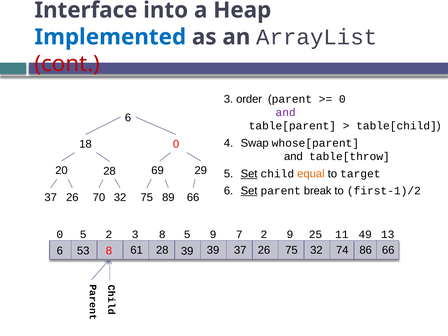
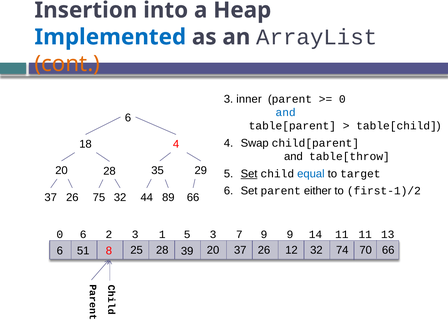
Interface: Interface -> Insertion (86, 10)
cont colour: red -> orange (67, 64)
order: order -> inner (249, 99)
and colour: purple -> blue (286, 112)
whose[parent: whose[parent -> child[parent (315, 143)
18 0: 0 -> 4 (176, 144)
69: 69 -> 35 (158, 171)
equal colour: orange -> blue (311, 174)
Set underline: present -> none (249, 191)
break: break -> either (318, 191)
70: 70 -> 75 (99, 198)
32 75: 75 -> 44 (147, 198)
0 5: 5 -> 6 (83, 234)
3 8: 8 -> 1 (162, 234)
5 9: 9 -> 3 (213, 234)
7 2: 2 -> 9 (264, 234)
25: 25 -> 14 (315, 234)
11 49: 49 -> 11 (365, 234)
53: 53 -> 51 (83, 251)
61: 61 -> 25 (137, 250)
39 39: 39 -> 20 (213, 250)
26 75: 75 -> 12 (291, 250)
86: 86 -> 70 (366, 250)
